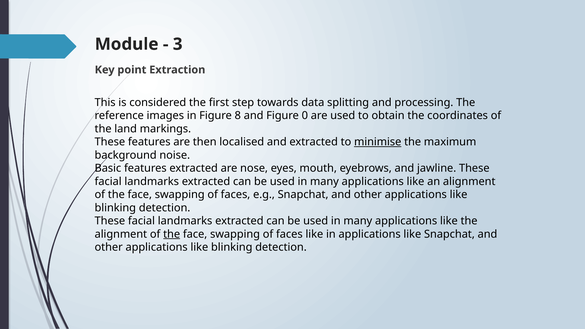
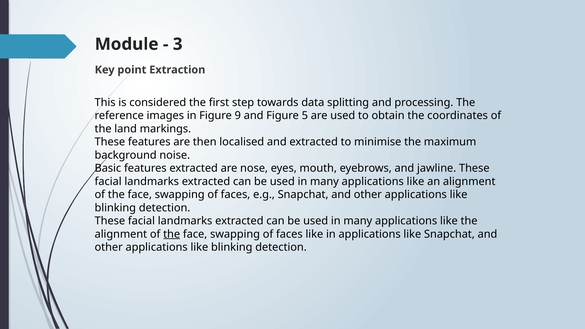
8: 8 -> 9 (238, 116)
0: 0 -> 5 (305, 116)
minimise underline: present -> none (378, 142)
